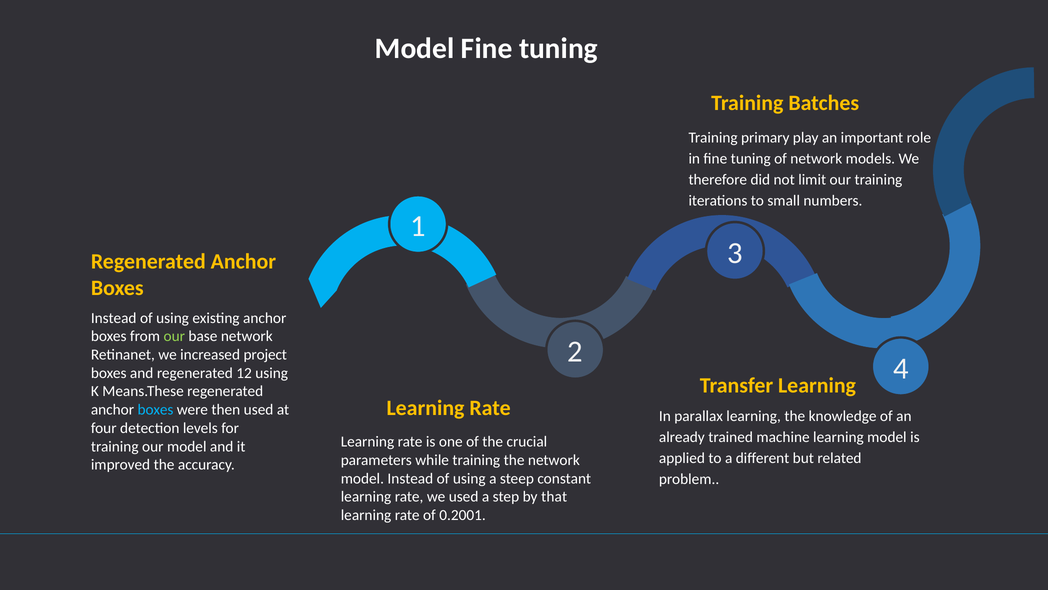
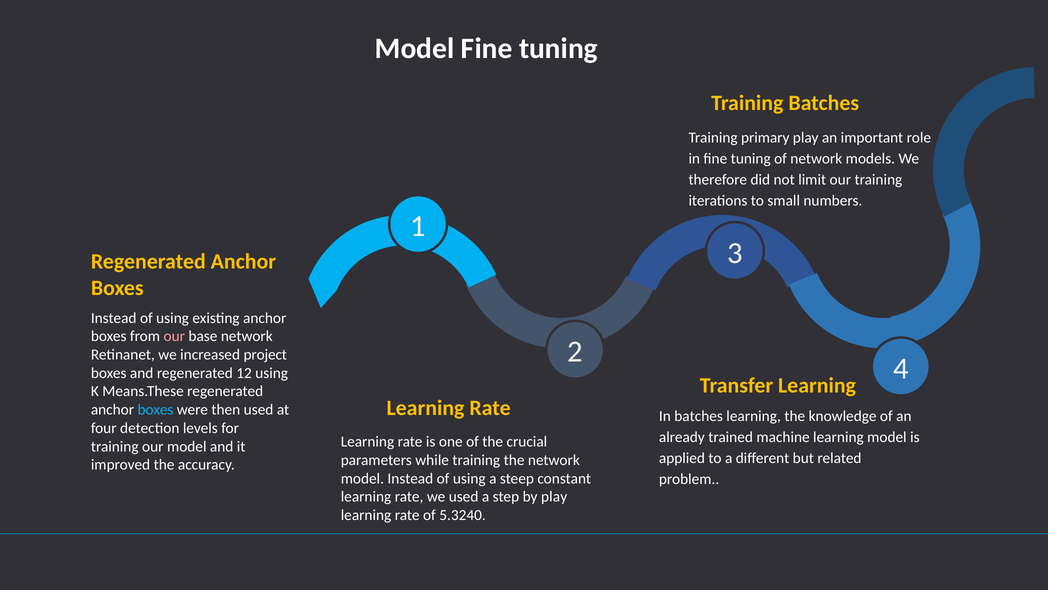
our colour: light green -> pink (174, 336)
In parallax: parallax -> batches (699, 416)
by that: that -> play (554, 496)
0.2001: 0.2001 -> 5.3240 (463, 515)
